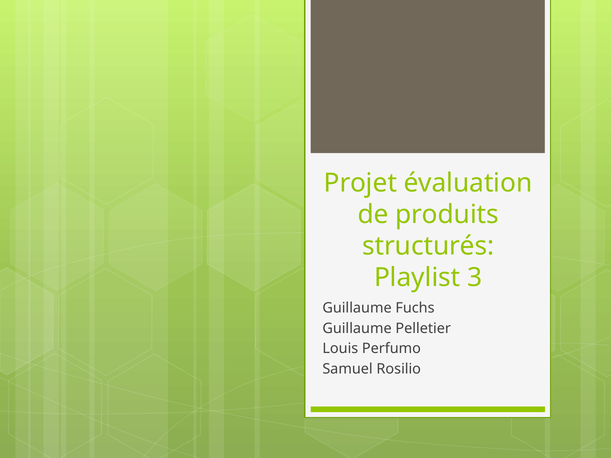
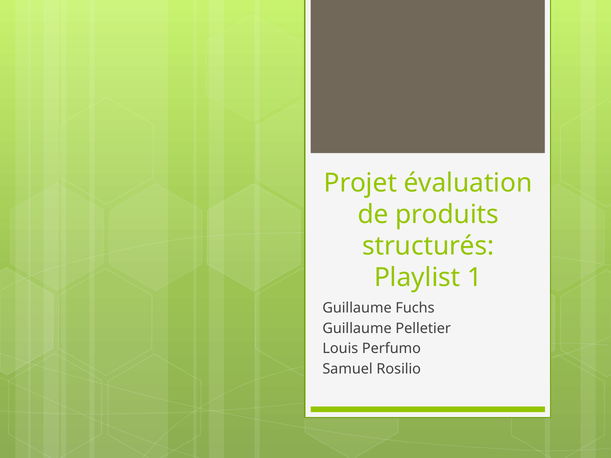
3: 3 -> 1 (475, 278)
